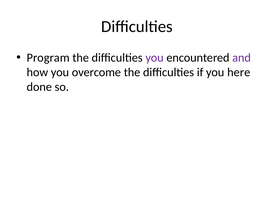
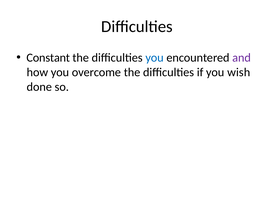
Program: Program -> Constant (48, 57)
you colour: purple -> blue (155, 57)
here: here -> wish (239, 72)
